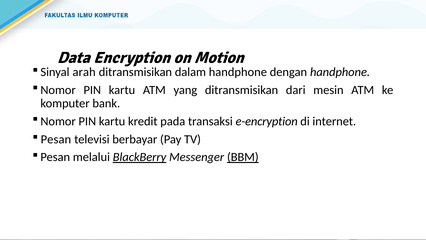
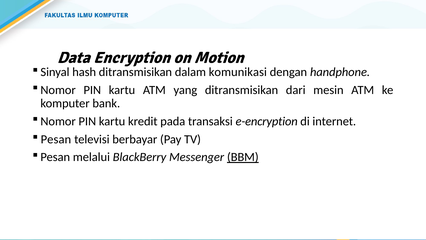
arah: arah -> hash (84, 72)
dalam handphone: handphone -> komunikasi (238, 72)
BlackBerry underline: present -> none (140, 157)
